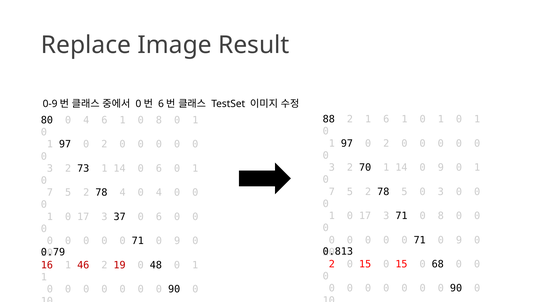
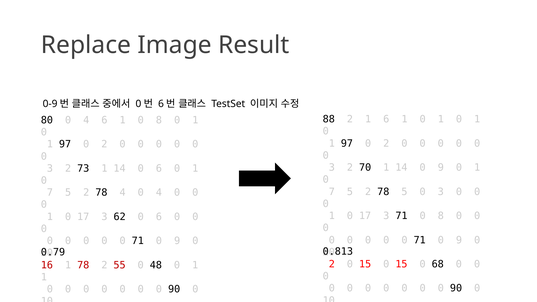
37: 37 -> 62 (120, 217)
1 46: 46 -> 78 (83, 265)
19: 19 -> 55 (120, 265)
